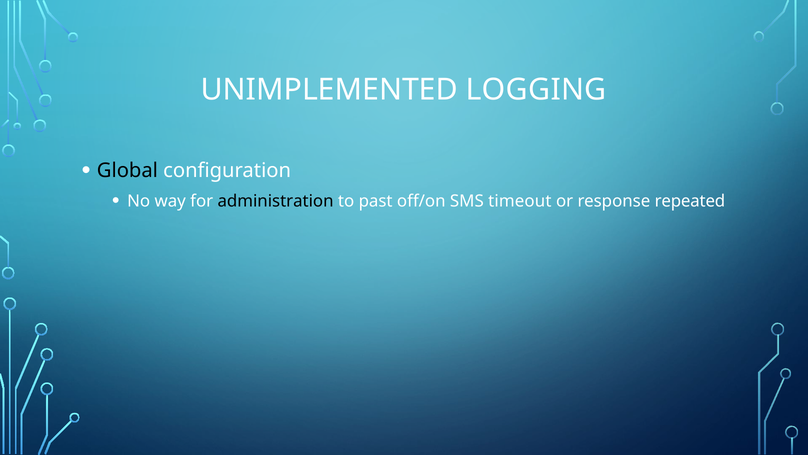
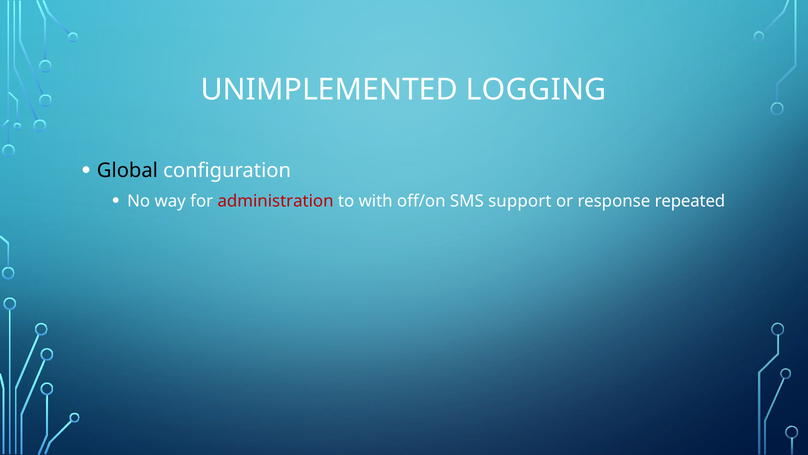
administration colour: black -> red (276, 201)
past: past -> with (376, 201)
timeout: timeout -> support (520, 201)
